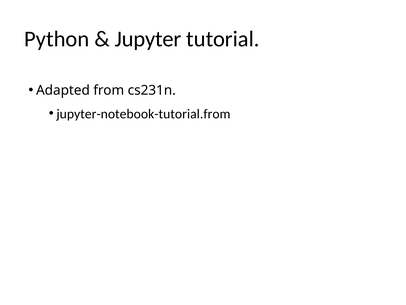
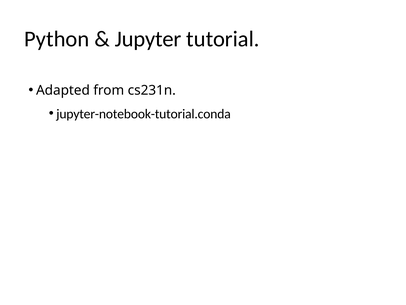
jupyter-notebook-tutorial.from: jupyter-notebook-tutorial.from -> jupyter-notebook-tutorial.conda (144, 114)
